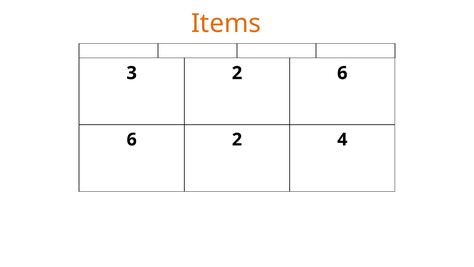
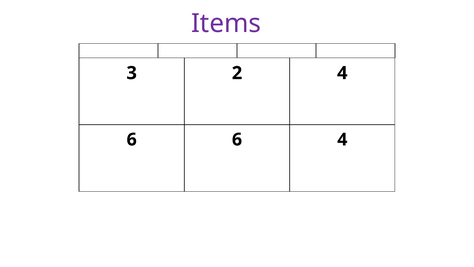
Items colour: orange -> purple (226, 23)
2 6: 6 -> 4 (342, 73)
6 2: 2 -> 6 (237, 139)
